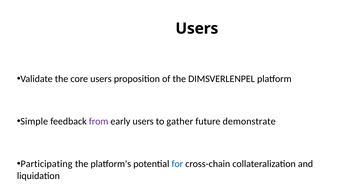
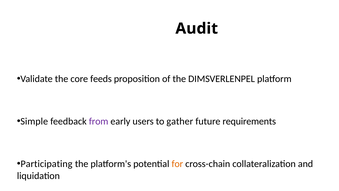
Users: Users -> Audit (197, 28)
core users: users -> feeds (101, 79)
demonstrate: demonstrate -> requirements (249, 121)
for colour: blue -> orange (177, 164)
